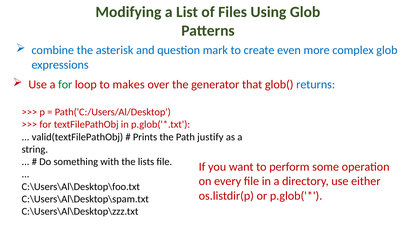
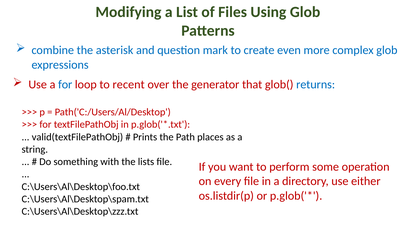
for colour: green -> blue (65, 85)
makes: makes -> recent (129, 85)
justify: justify -> places (210, 137)
